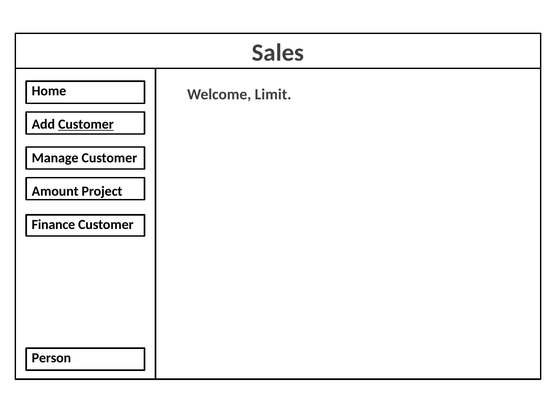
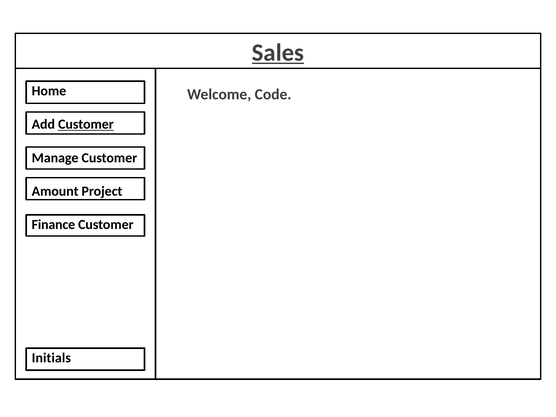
Sales underline: none -> present (278, 53)
Limit: Limit -> Code (273, 94)
Person: Person -> Initials (51, 358)
